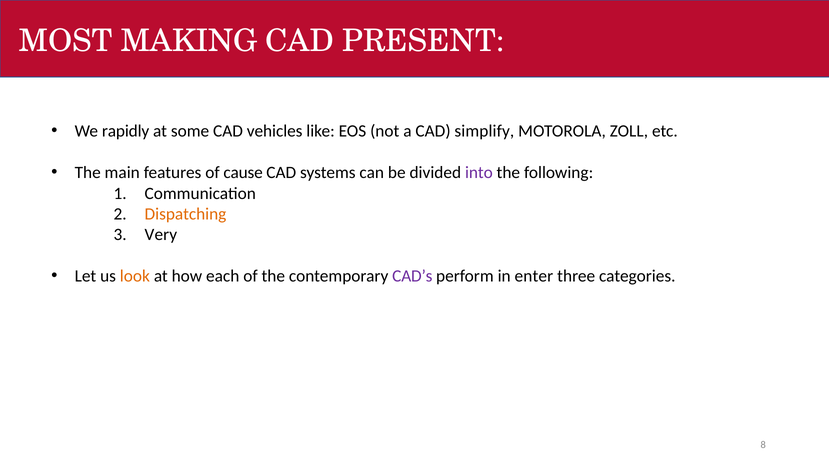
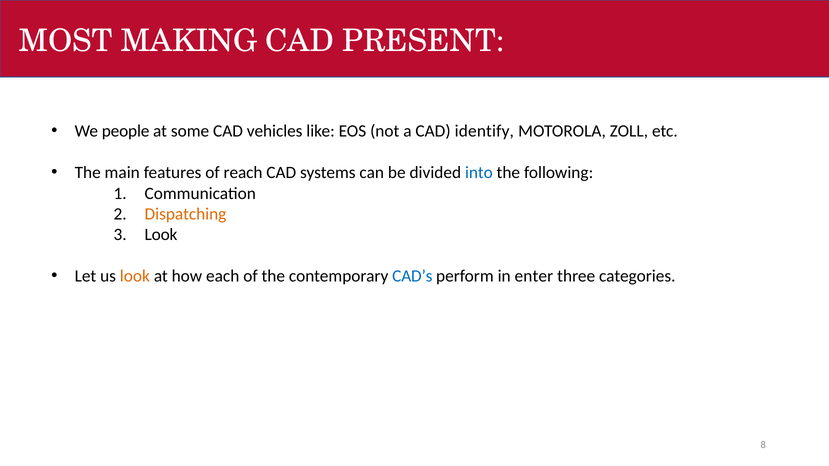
rapidly: rapidly -> people (126, 131)
simplify: simplify -> identify (484, 131)
cause: cause -> reach (243, 173)
into colour: purple -> blue (479, 173)
Very: Very -> Look (161, 235)
CAD’s colour: purple -> blue (412, 276)
